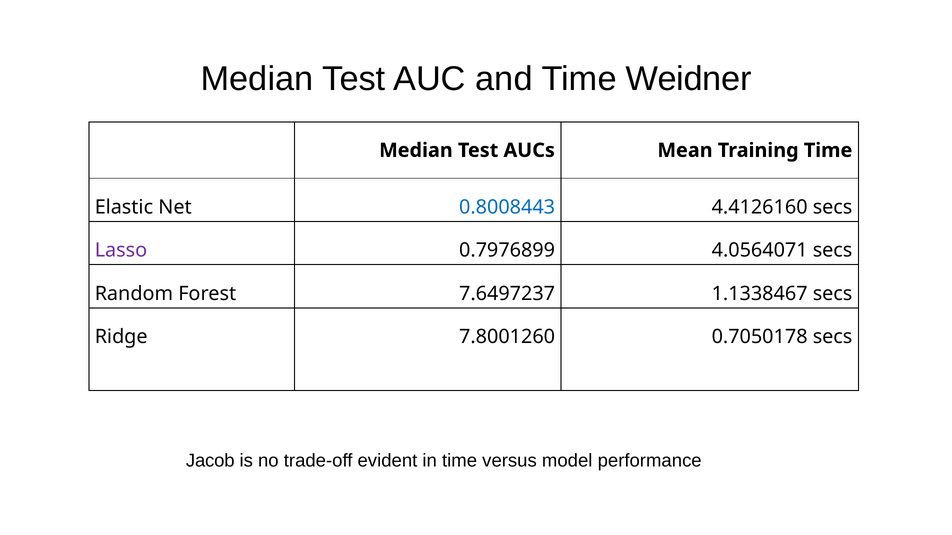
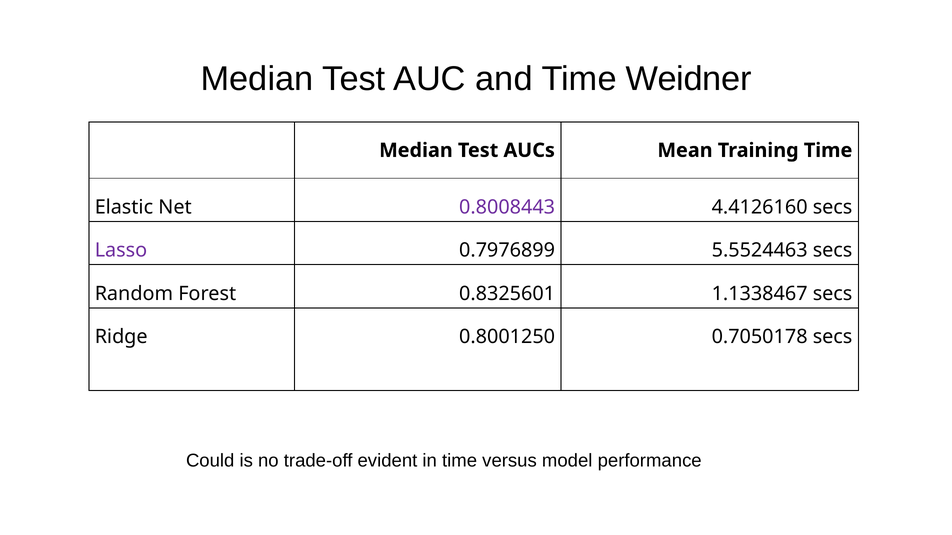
0.8008443 colour: blue -> purple (507, 207)
4.0564071: 4.0564071 -> 5.5524463 (760, 250)
7.6497237: 7.6497237 -> 0.8325601 (507, 294)
7.8001260: 7.8001260 -> 0.8001250 (507, 337)
Jacob: Jacob -> Could (210, 461)
